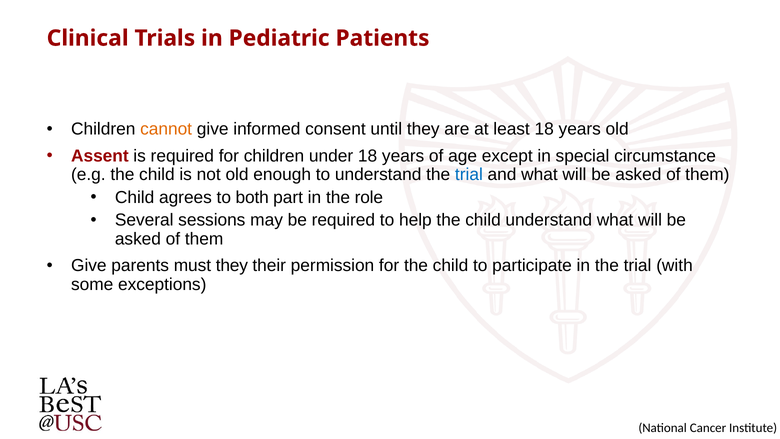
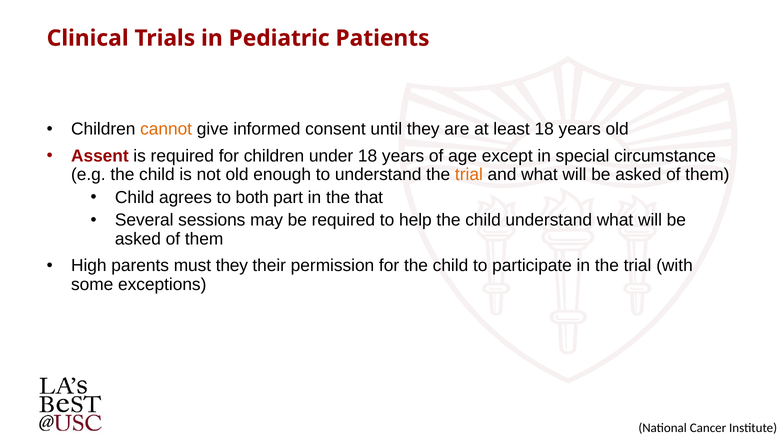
trial colour: blue -> orange (469, 175)
role: role -> that (369, 197)
Give: Give -> High (89, 266)
